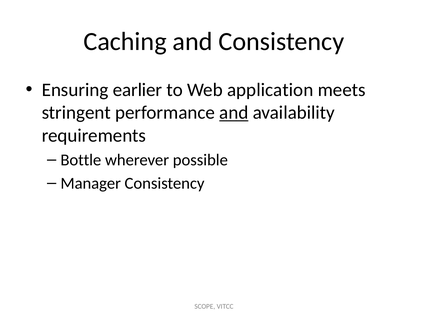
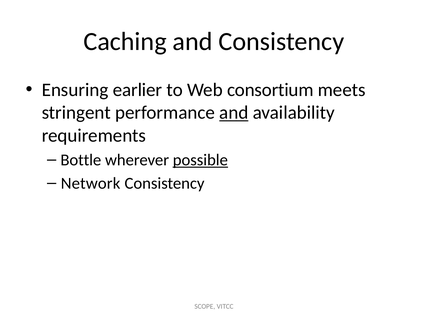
application: application -> consortium (270, 90)
possible underline: none -> present (200, 160)
Manager: Manager -> Network (91, 183)
